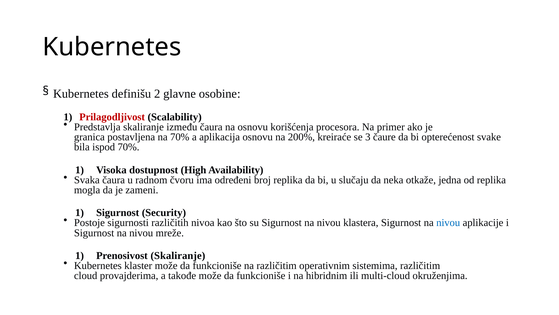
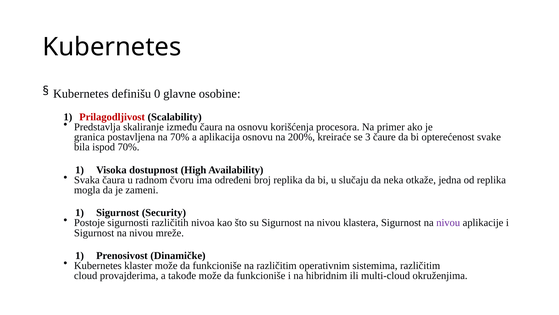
2: 2 -> 0 (157, 93)
nivou colour: blue -> purple (448, 222)
Prenosivost Skaliranje: Skaliranje -> Dinamičke (178, 255)
